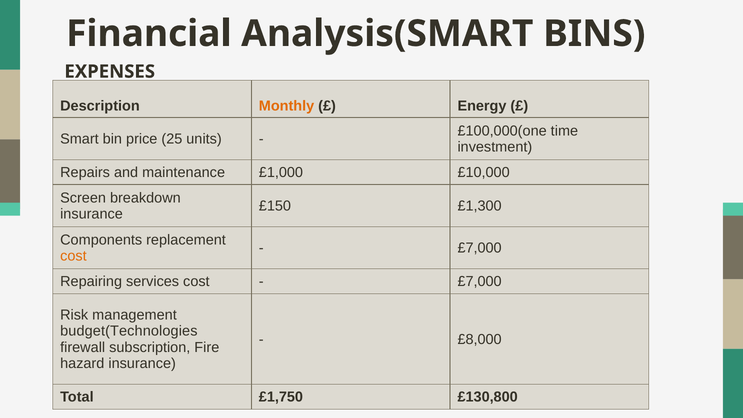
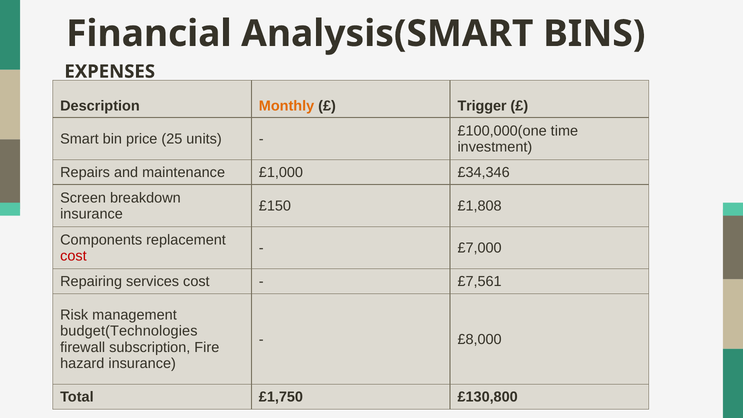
Energy: Energy -> Trigger (482, 106)
£10,000: £10,000 -> £34,346 (484, 172)
£1,300: £1,300 -> £1,808 (480, 206)
cost colour: orange -> red (73, 256)
£7,000: £7,000 -> £7,561 (480, 281)
